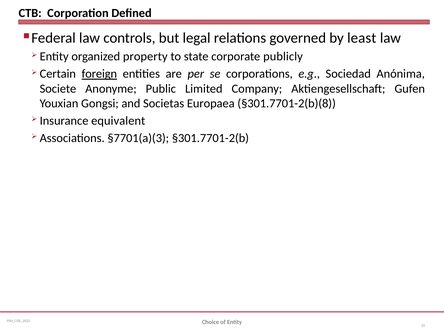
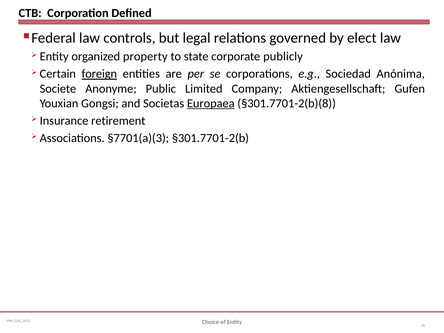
least: least -> elect (362, 38)
Europaea underline: none -> present (211, 103)
equivalent: equivalent -> retirement (118, 121)
